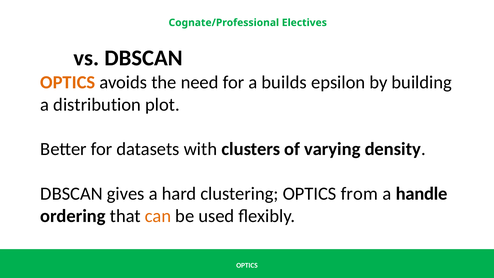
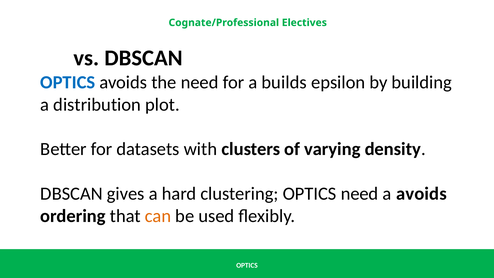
OPTICS colour: orange -> blue (68, 82)
OPTICS from: from -> need (360, 194)
a handle: handle -> avoids (421, 194)
